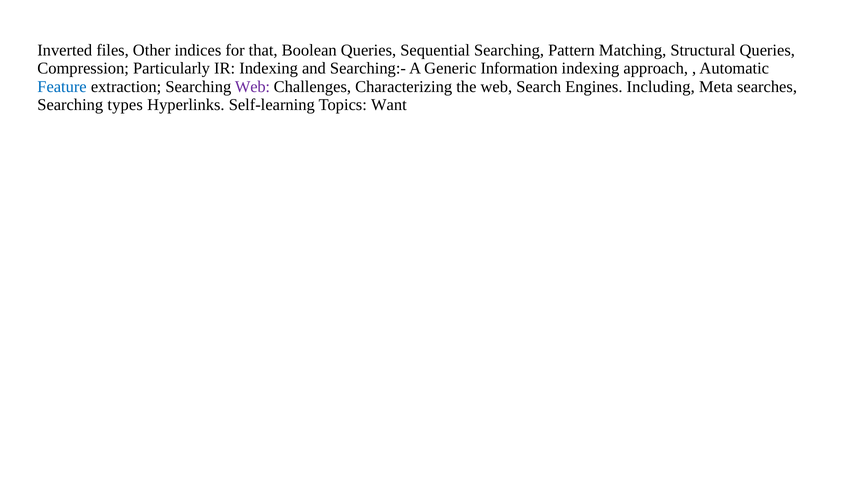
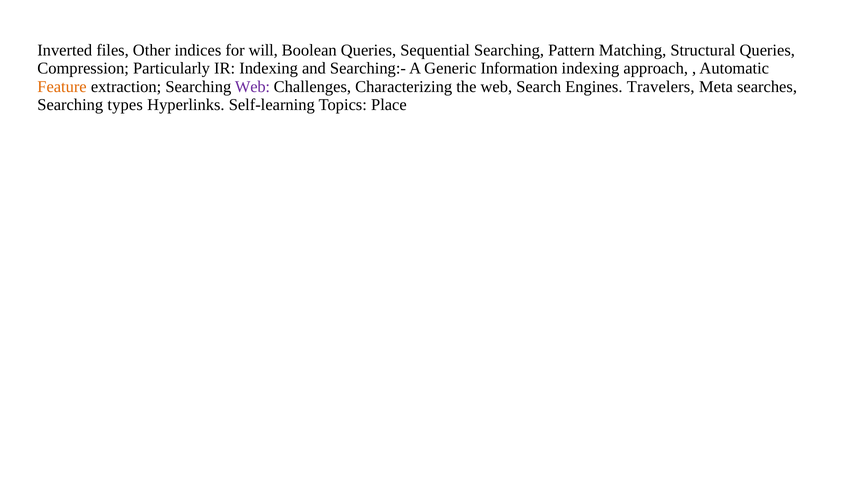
that: that -> will (263, 50)
Feature colour: blue -> orange (62, 87)
Including: Including -> Travelers (661, 87)
Want: Want -> Place (389, 105)
